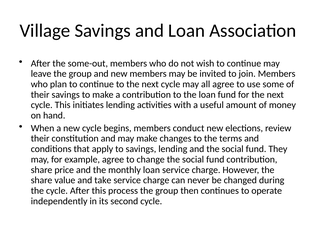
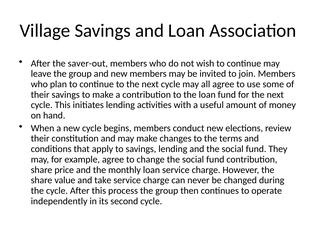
some-out: some-out -> saver-out (88, 63)
